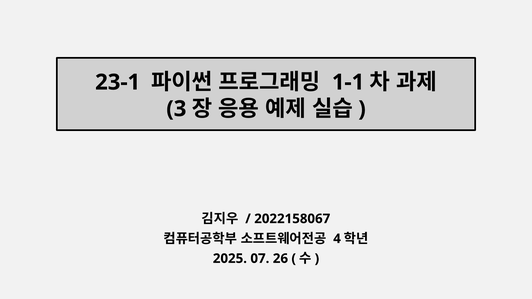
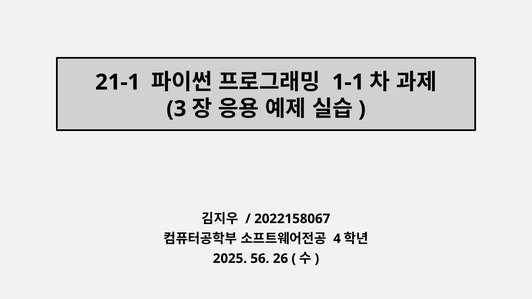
23-1: 23-1 -> 21-1 (118, 82)
07: 07 -> 56 (260, 259)
